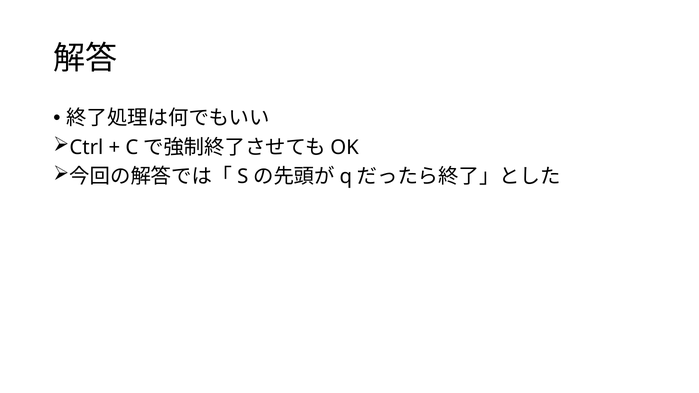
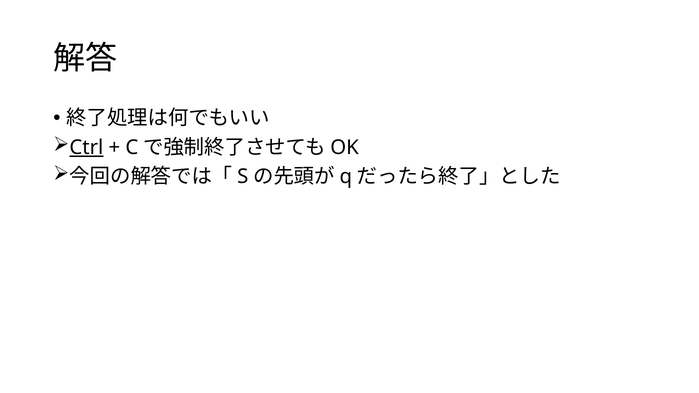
Ctrl underline: none -> present (86, 147)
